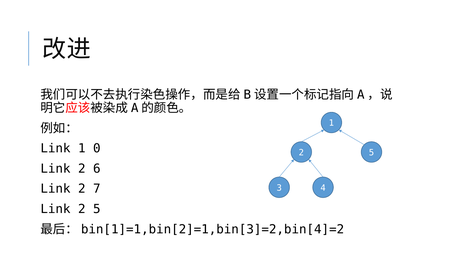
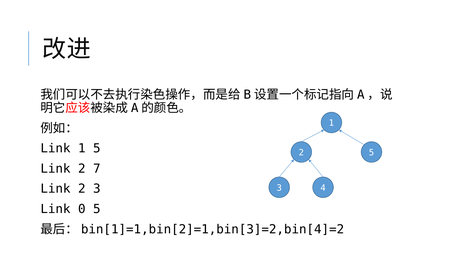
1 0: 0 -> 5 (97, 149)
6: 6 -> 7 (97, 169)
2 7: 7 -> 3 (97, 189)
2: 2 -> 0 (82, 209)
